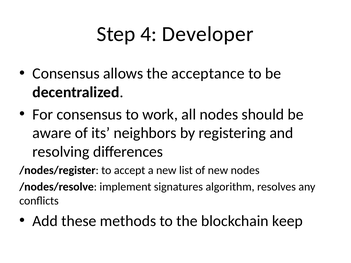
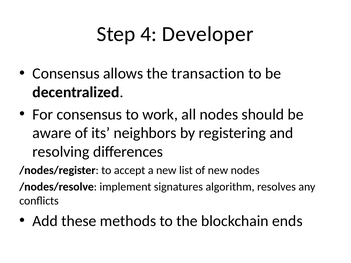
acceptance: acceptance -> transaction (208, 74)
keep: keep -> ends (287, 221)
